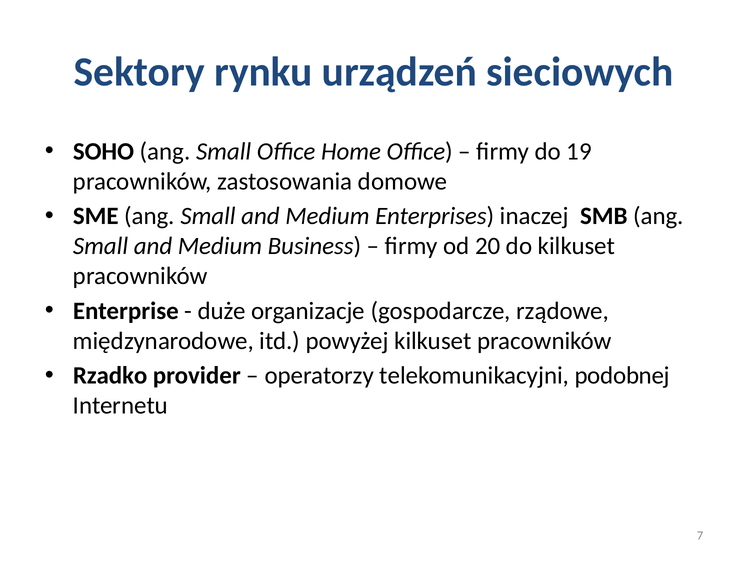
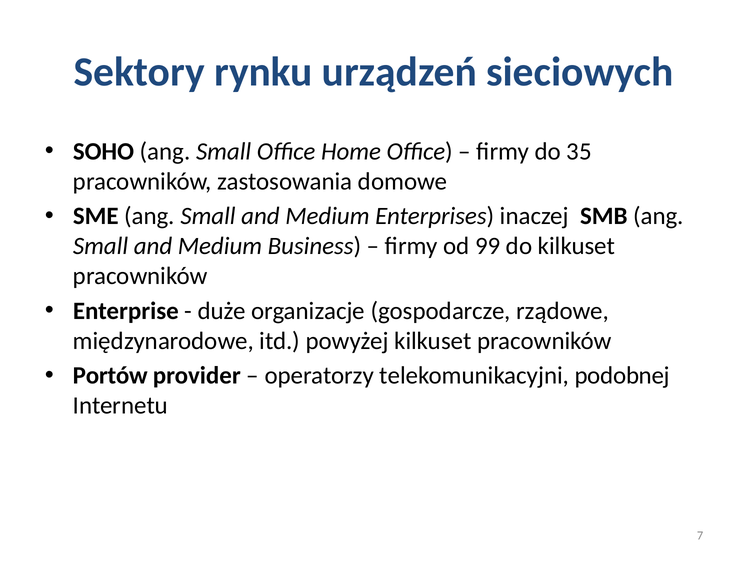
19: 19 -> 35 (579, 151)
20: 20 -> 99 (488, 246)
Rzadko: Rzadko -> Portów (110, 376)
